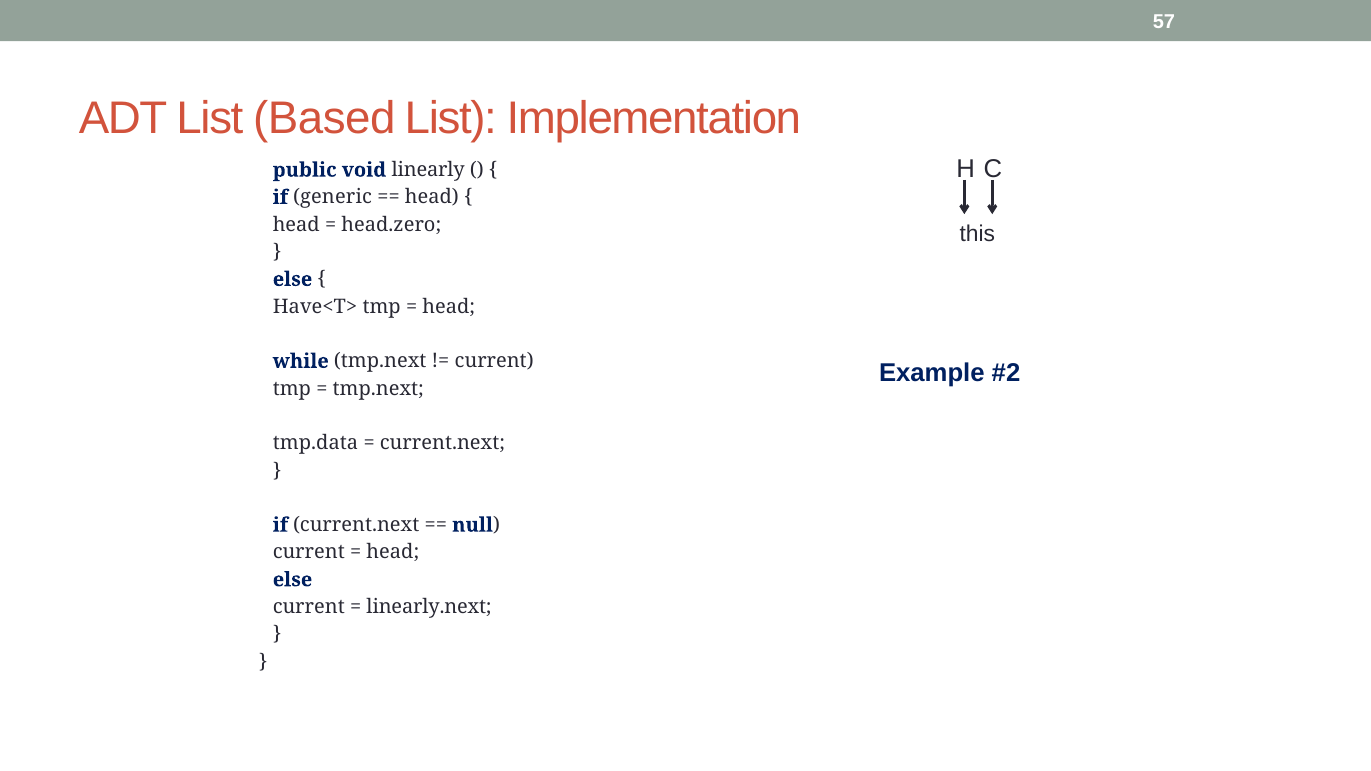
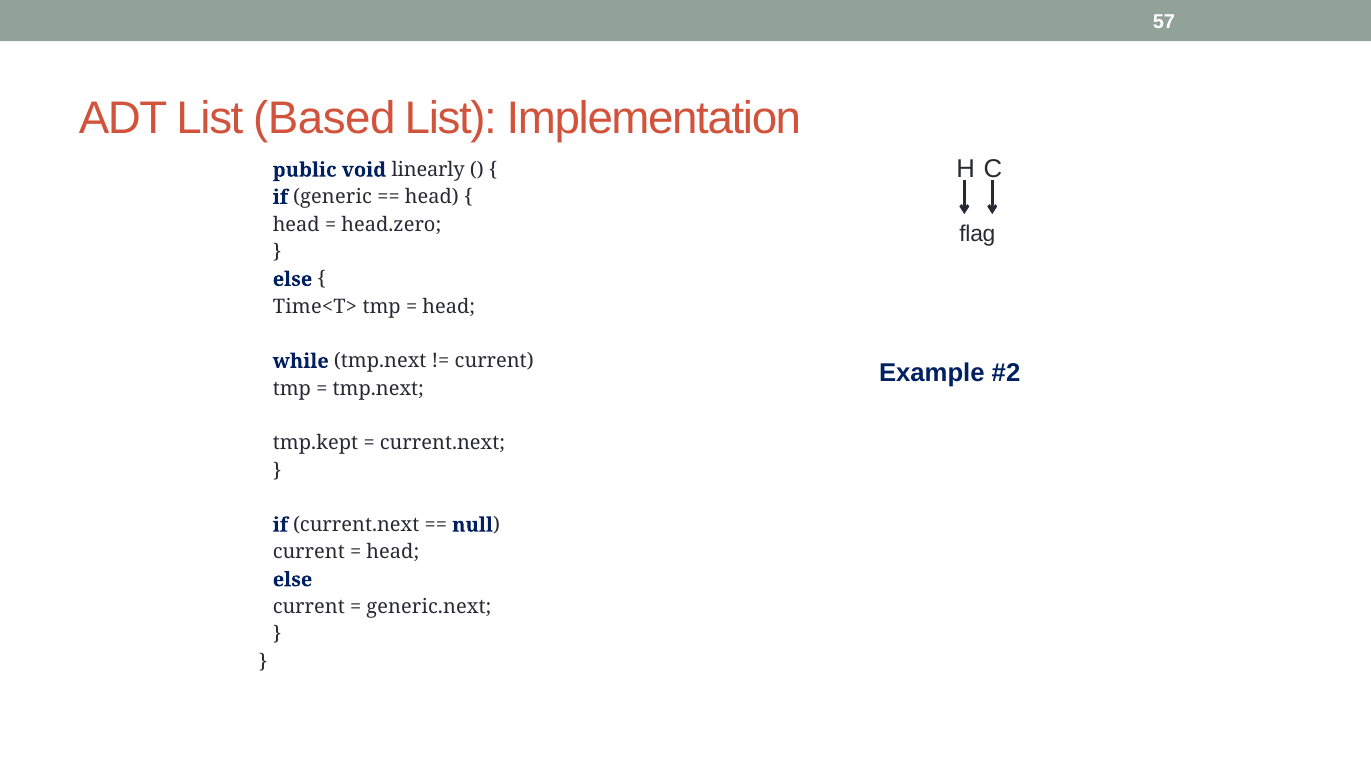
this: this -> flag (977, 234)
Have<T>: Have<T> -> Time<T> (315, 307)
tmp.data: tmp.data -> tmp.kept (315, 443)
linearly.next: linearly.next -> generic.next (429, 607)
